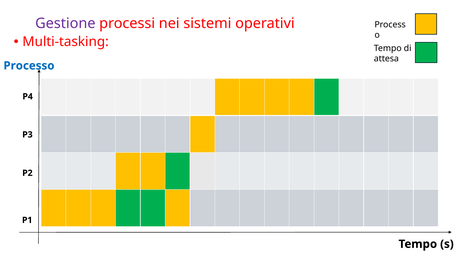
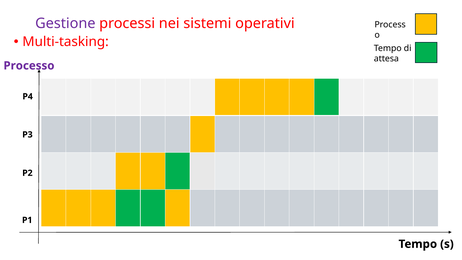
Processo colour: blue -> purple (29, 66)
